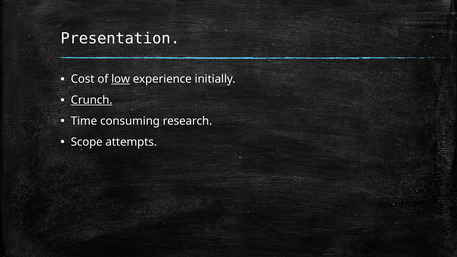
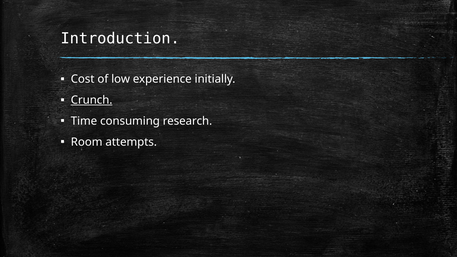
Presentation: Presentation -> Introduction (120, 39)
low underline: present -> none (121, 79)
Scope: Scope -> Room (87, 142)
